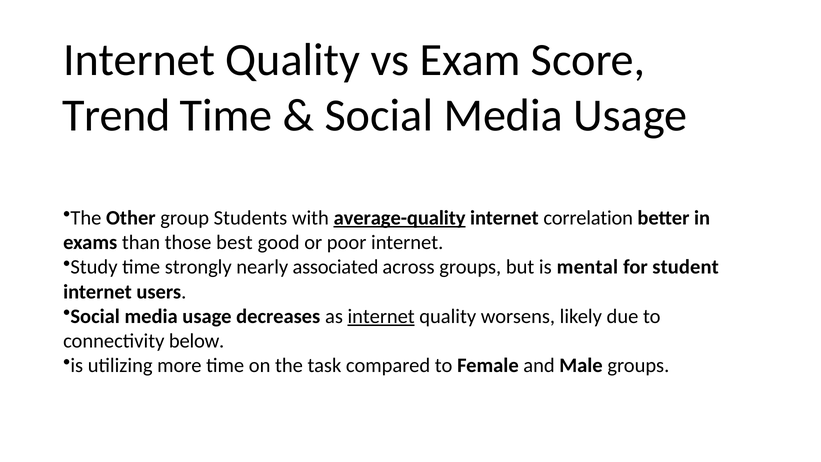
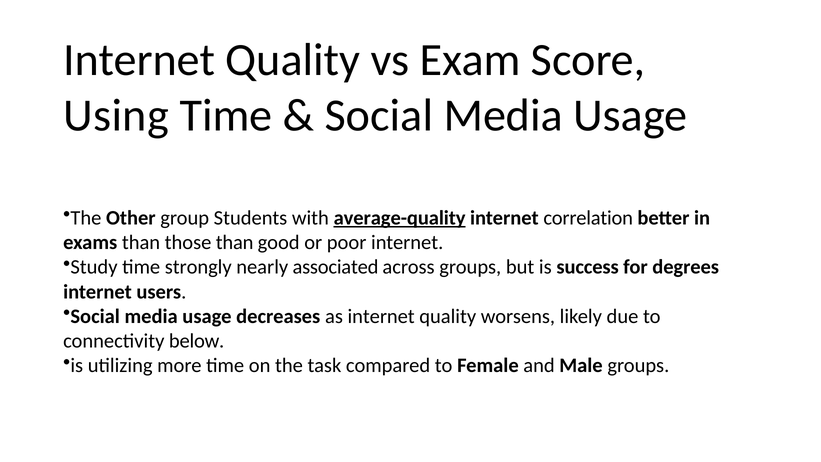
Trend: Trend -> Using (116, 116)
those best: best -> than (235, 242)
mental: mental -> success (588, 267)
student: student -> degrees (686, 267)
internet underline: present -> none (381, 316)
